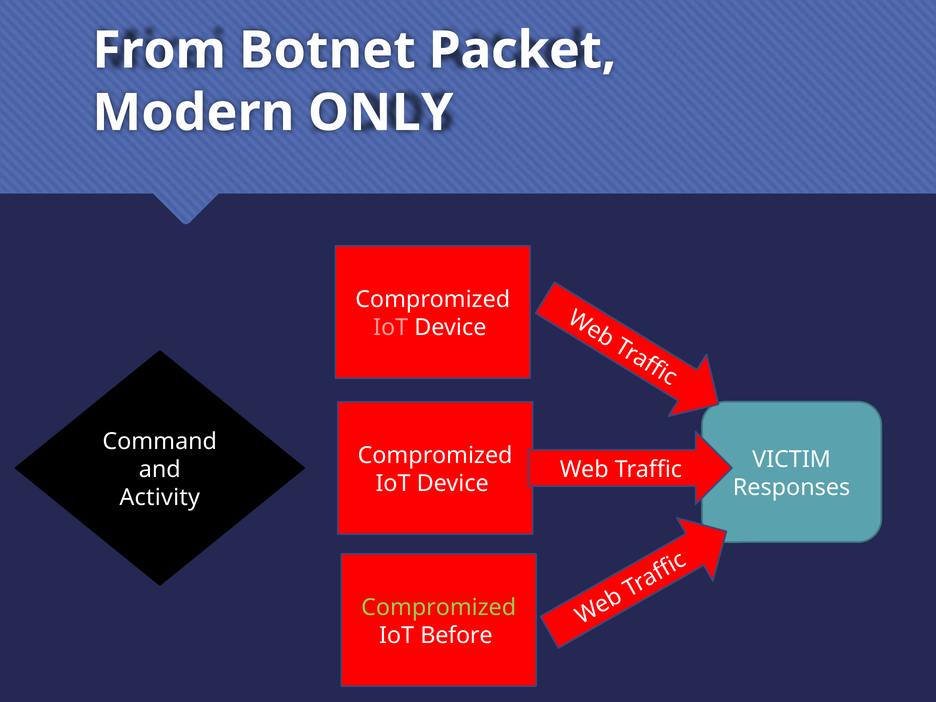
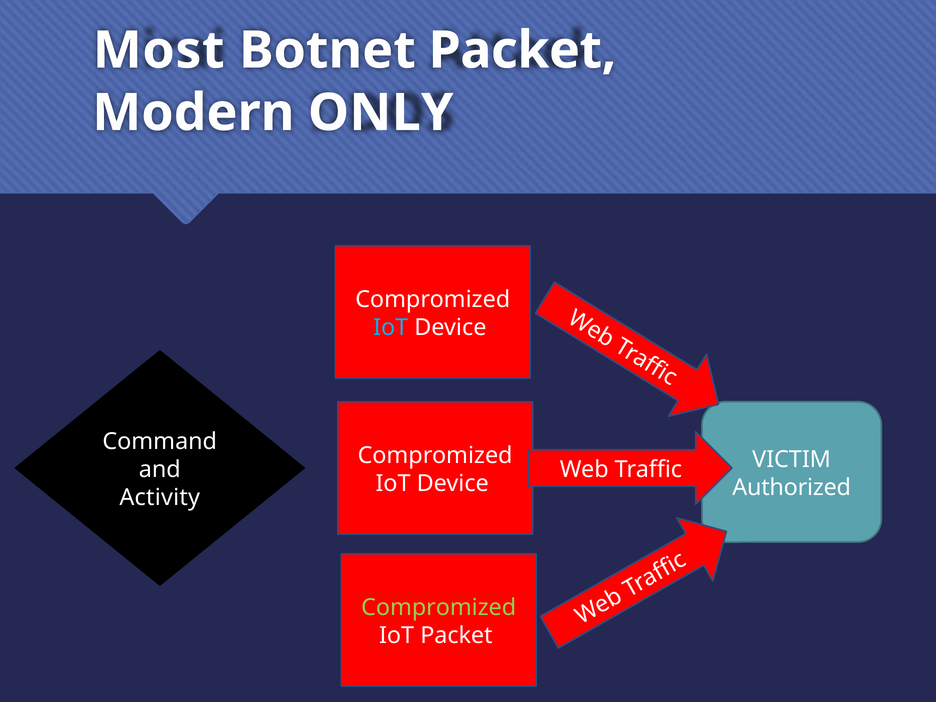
From: From -> Most (159, 50)
IoT colour: pink -> light blue (391, 328)
Responses: Responses -> Authorized (792, 488)
IoT Before: Before -> Packet (456, 636)
